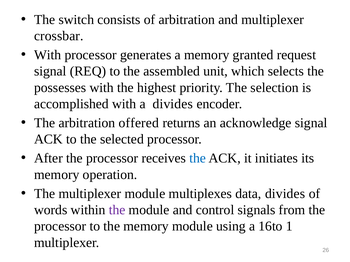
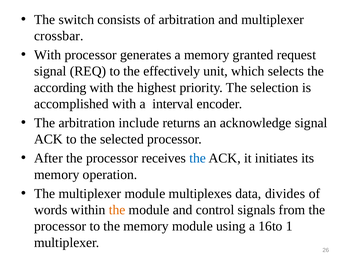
assembled: assembled -> effectively (172, 71)
possesses: possesses -> according (60, 88)
a divides: divides -> interval (173, 104)
offered: offered -> include (139, 123)
the colour: purple -> orange (117, 210)
